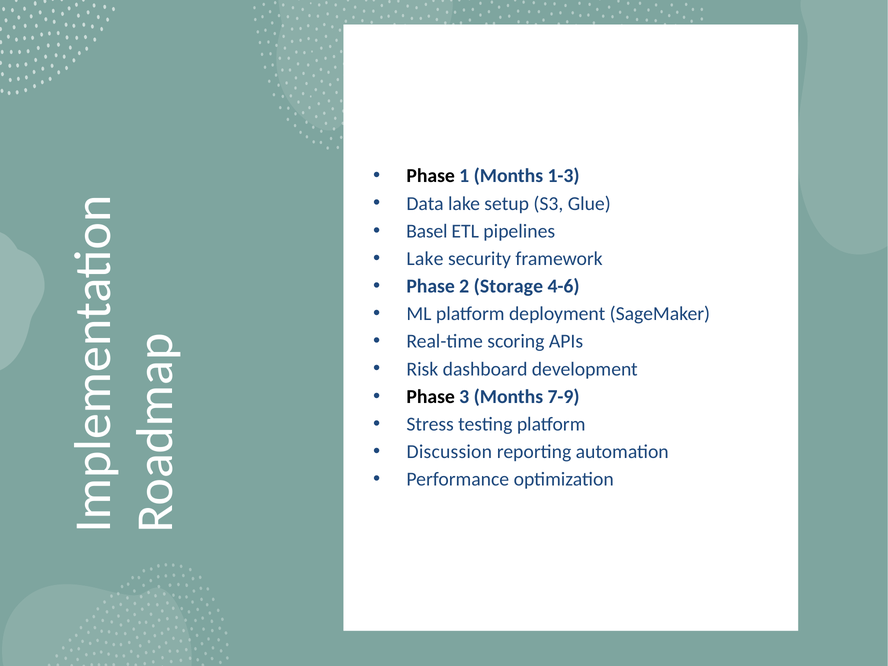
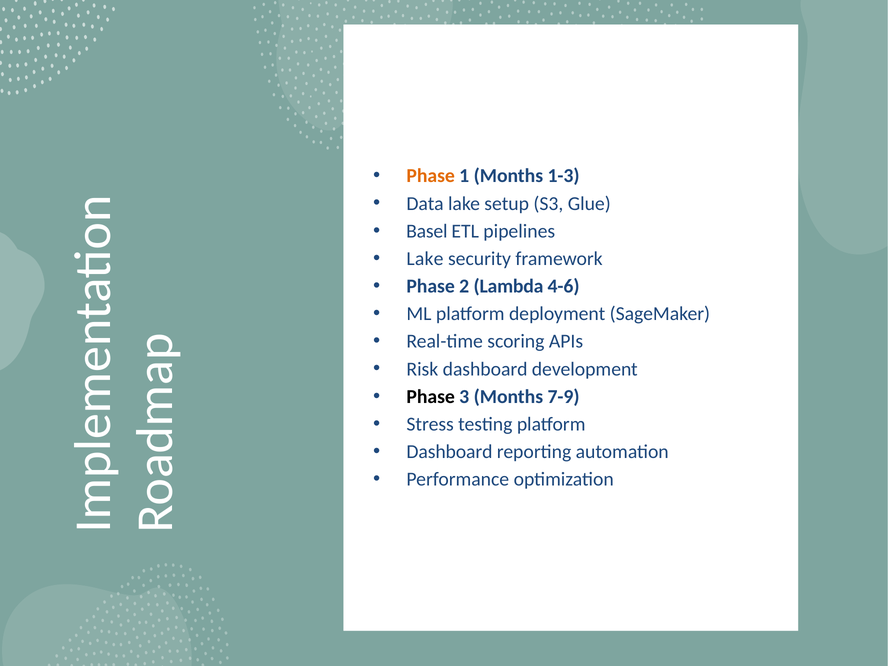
Phase colour: black -> orange (431, 176)
Storage: Storage -> Lambda (509, 286)
Discussion: Discussion -> Dashboard (449, 452)
